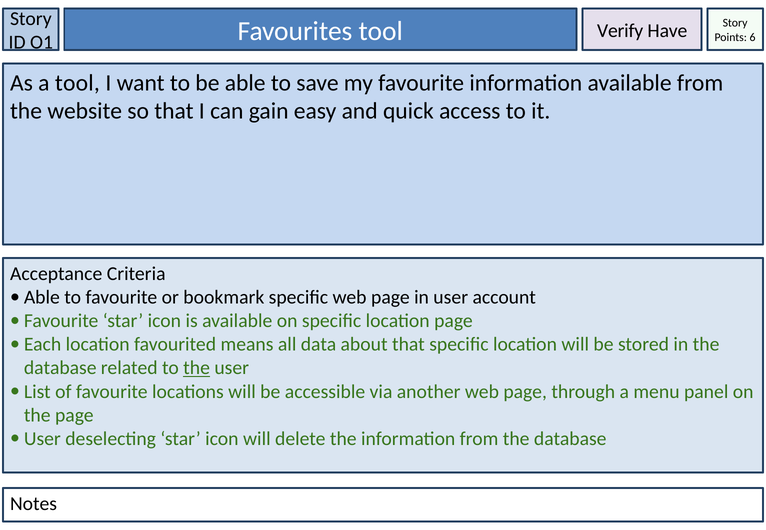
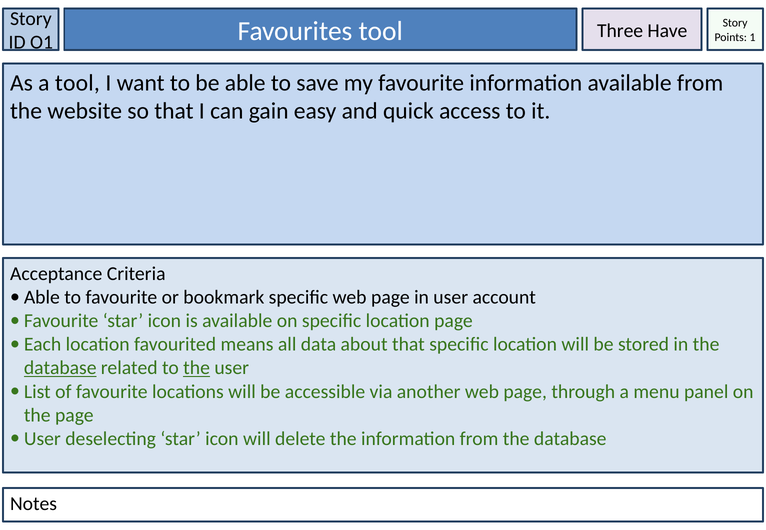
Verify: Verify -> Three (620, 31)
6: 6 -> 1 (753, 37)
database underline: none -> present (60, 368)
